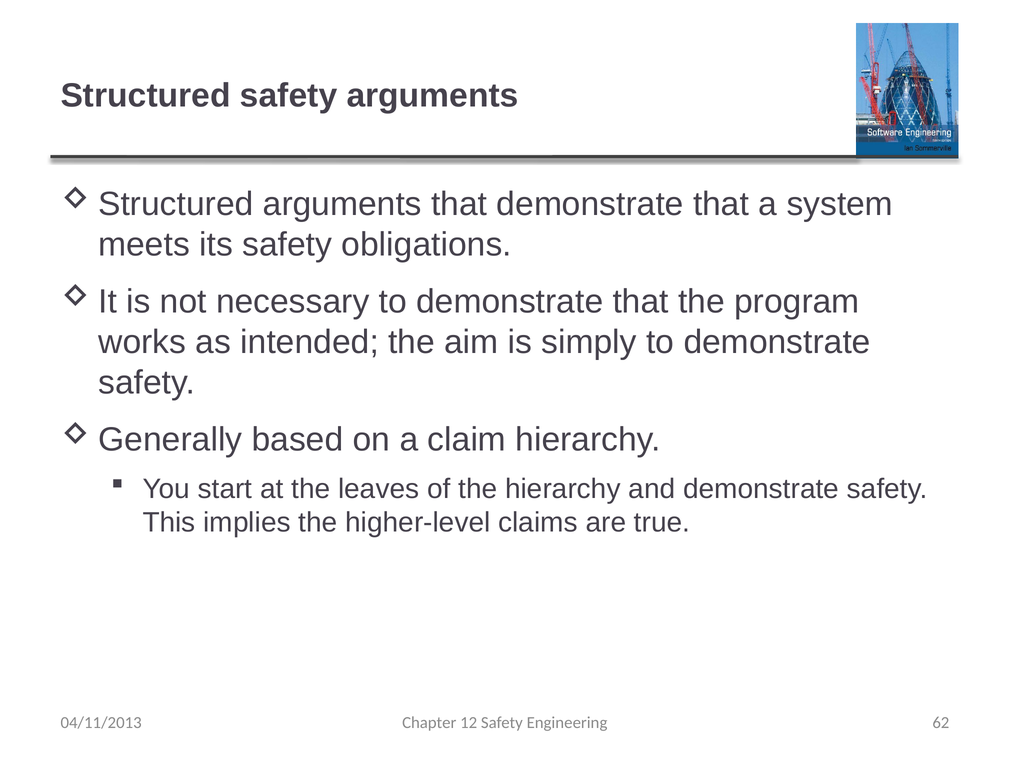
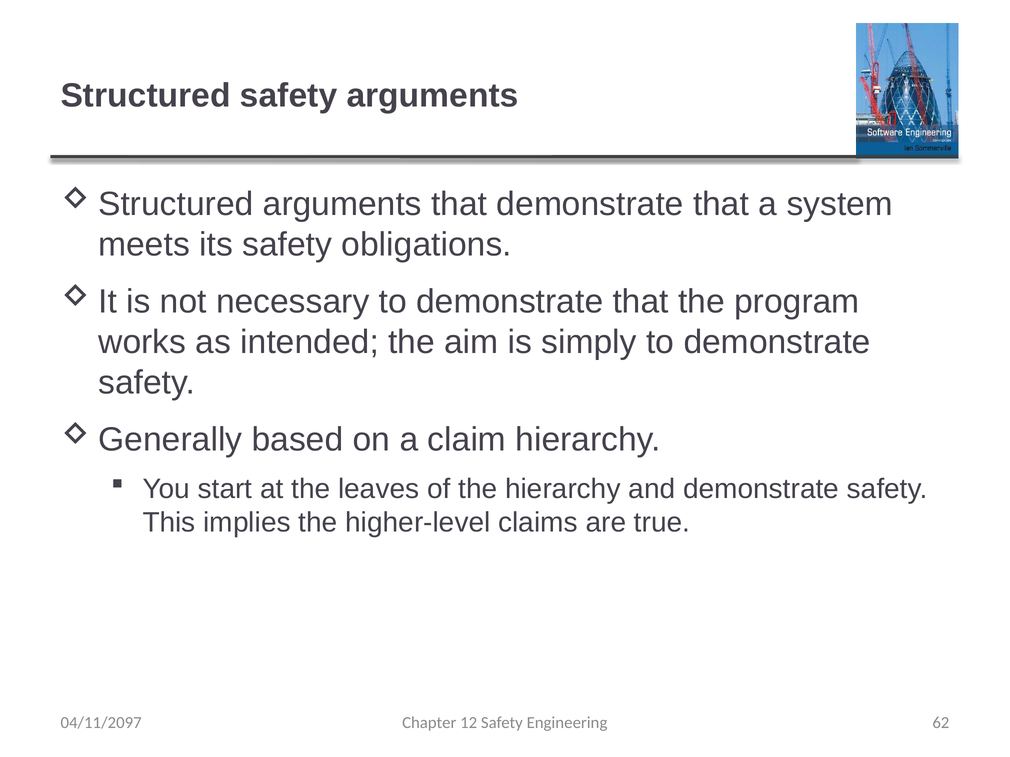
04/11/2013: 04/11/2013 -> 04/11/2097 (101, 723)
